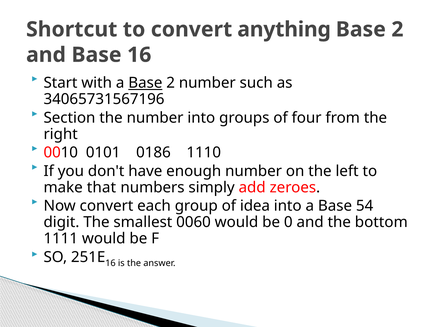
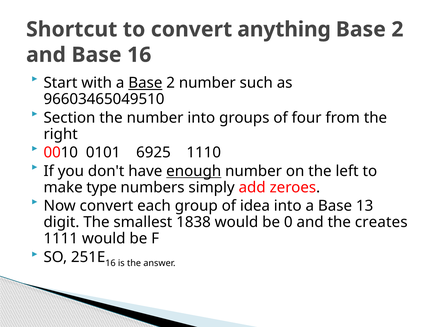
34065731567196: 34065731567196 -> 96603465049510 (104, 99)
0186: 0186 -> 6925 (153, 153)
enough underline: none -> present (194, 171)
that: that -> type (102, 187)
54: 54 -> 13 (365, 206)
0060: 0060 -> 1838 (194, 222)
bottom: bottom -> creates (381, 222)
